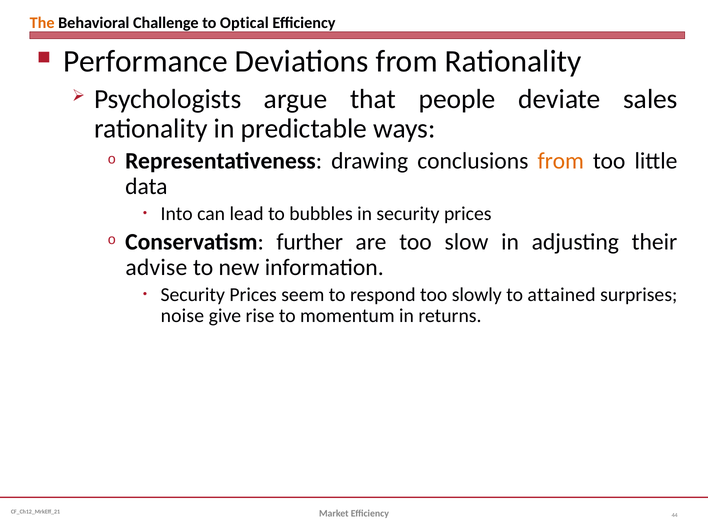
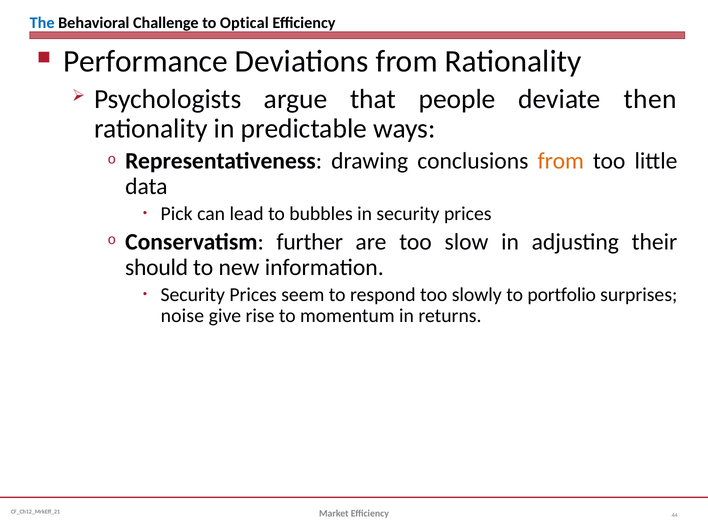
The colour: orange -> blue (42, 23)
sales: sales -> then (650, 99)
Into: Into -> Pick (177, 214)
advise: advise -> should (157, 267)
attained: attained -> portfolio (562, 295)
